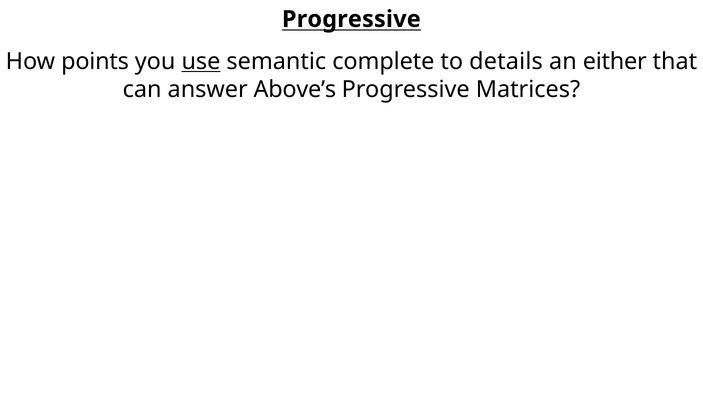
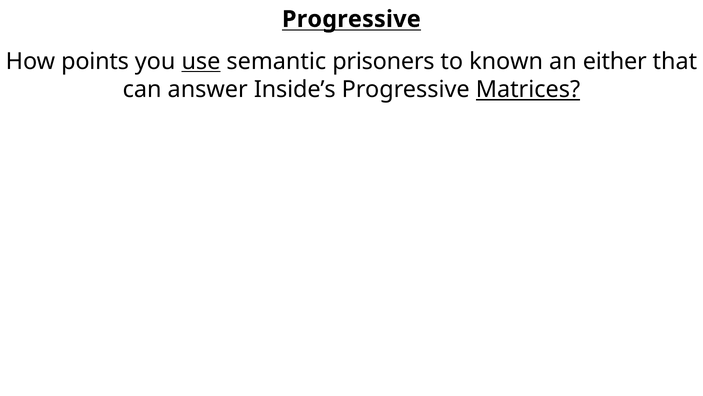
complete: complete -> prisoners (383, 61)
details: details -> known (506, 61)
Above’s: Above’s -> Inside’s (295, 89)
Matrices underline: none -> present (528, 89)
